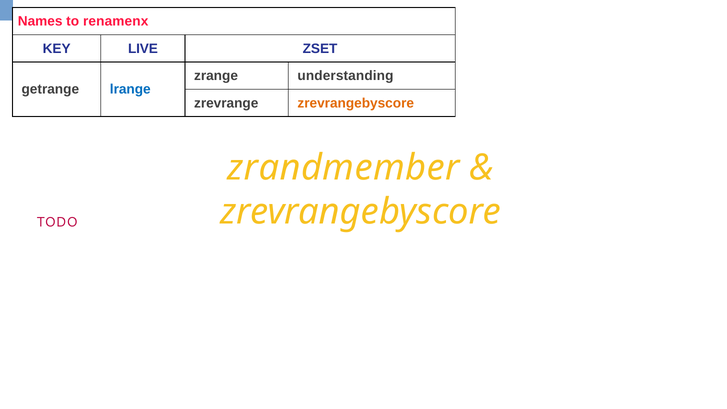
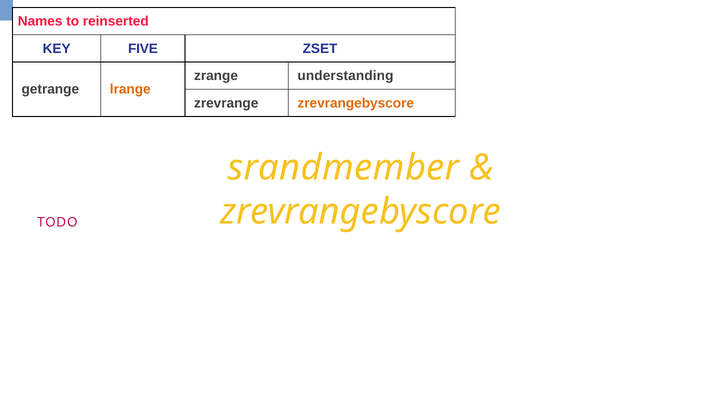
renamenx: renamenx -> reinserted (116, 21)
LIVE: LIVE -> FIVE (143, 49)
lrange colour: blue -> orange (130, 89)
zrandmember: zrandmember -> srandmember (343, 168)
